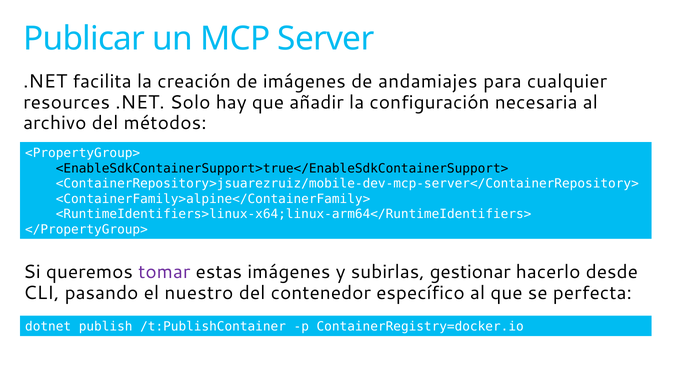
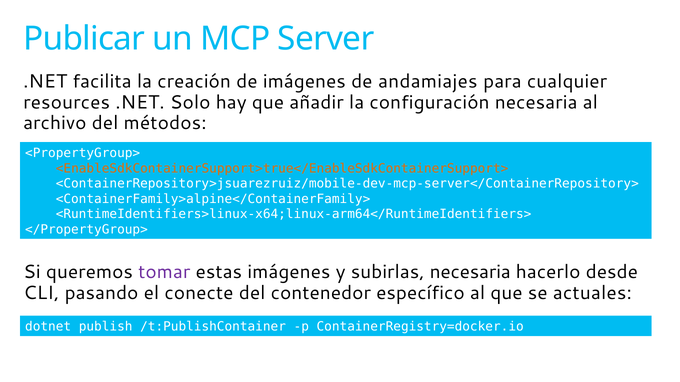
<EnableSdkContainerSupport>true</EnableSdkContainerSupport> colour: black -> orange (282, 169)
subirlas gestionar: gestionar -> necesaria (470, 273)
nuestro: nuestro -> conecte (199, 293)
perfecta: perfecta -> actuales (592, 293)
